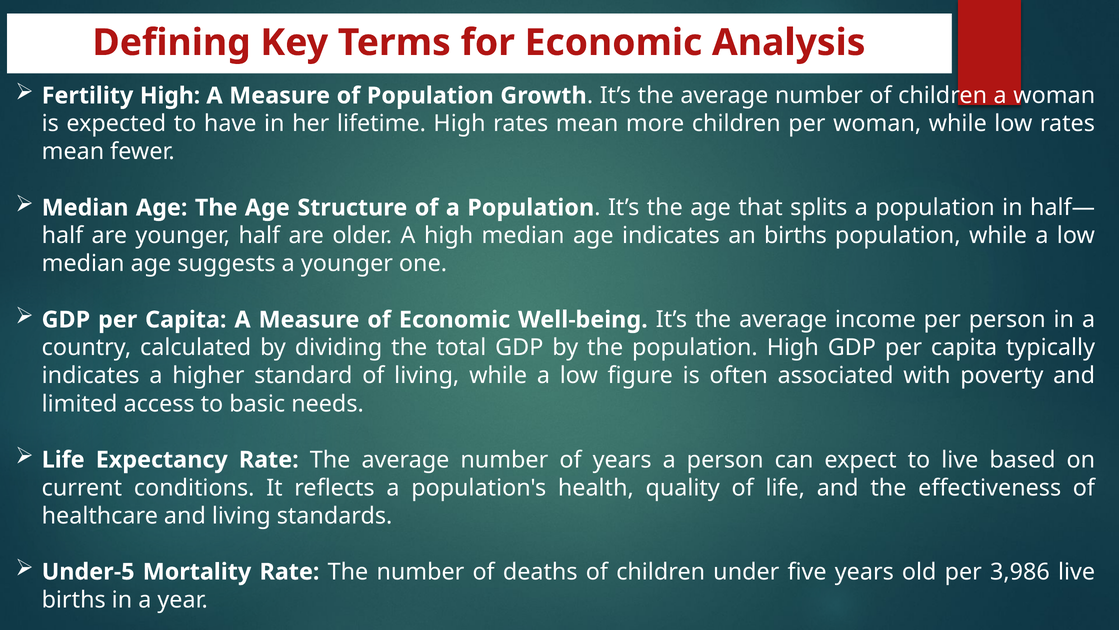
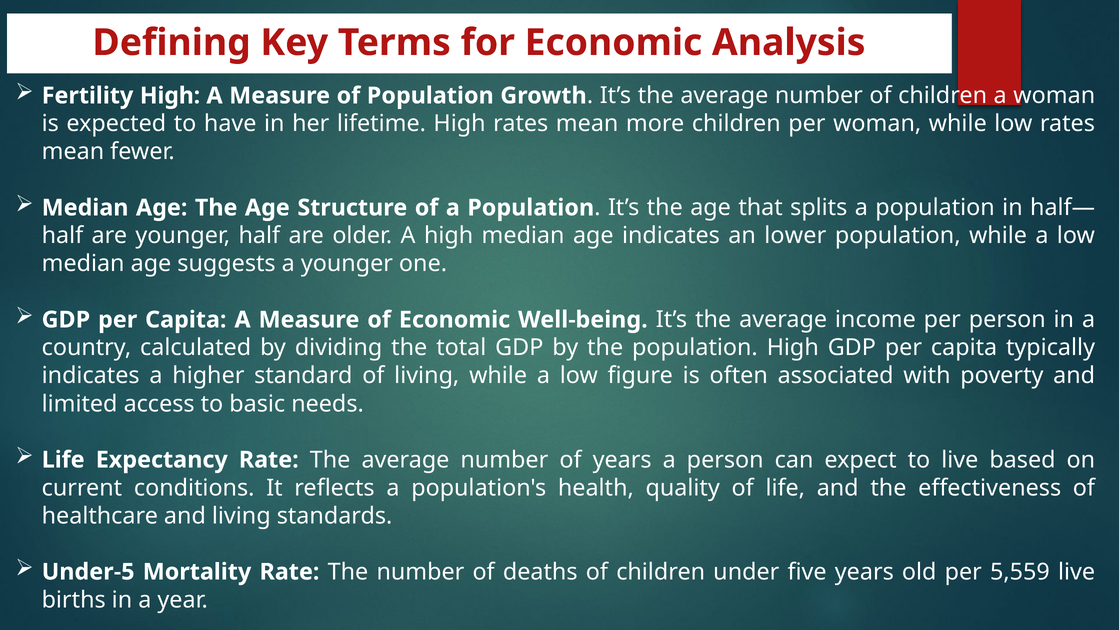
an births: births -> lower (795, 236)
3,986: 3,986 -> 5,559 (1020, 571)
